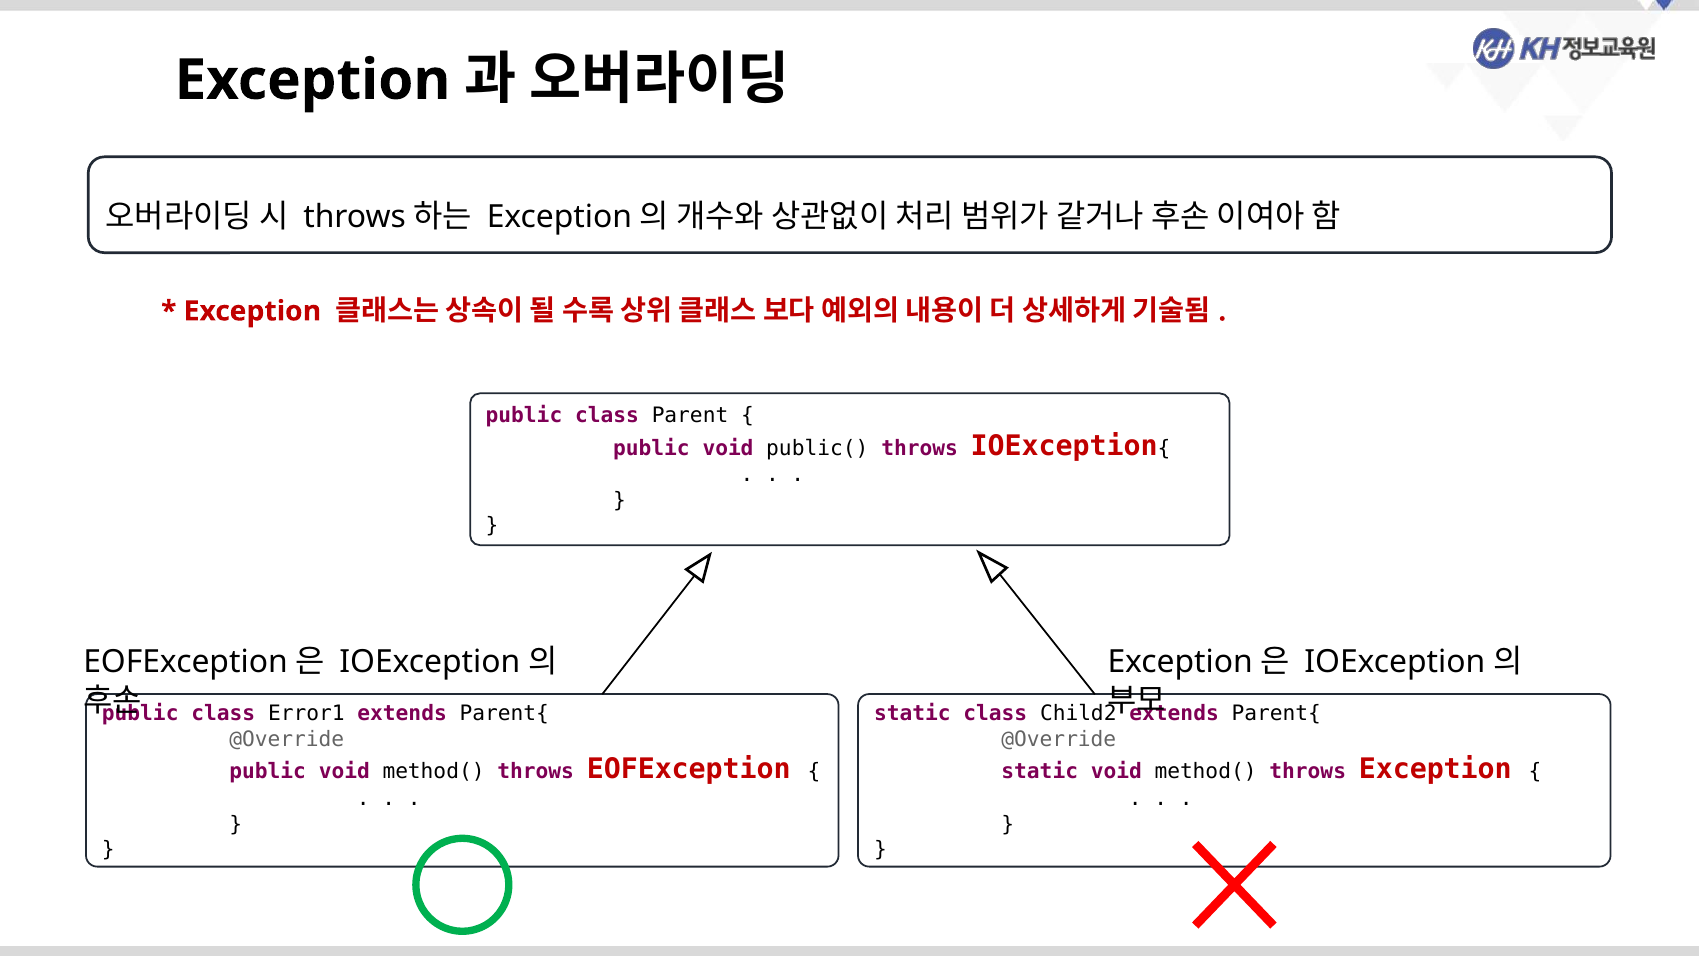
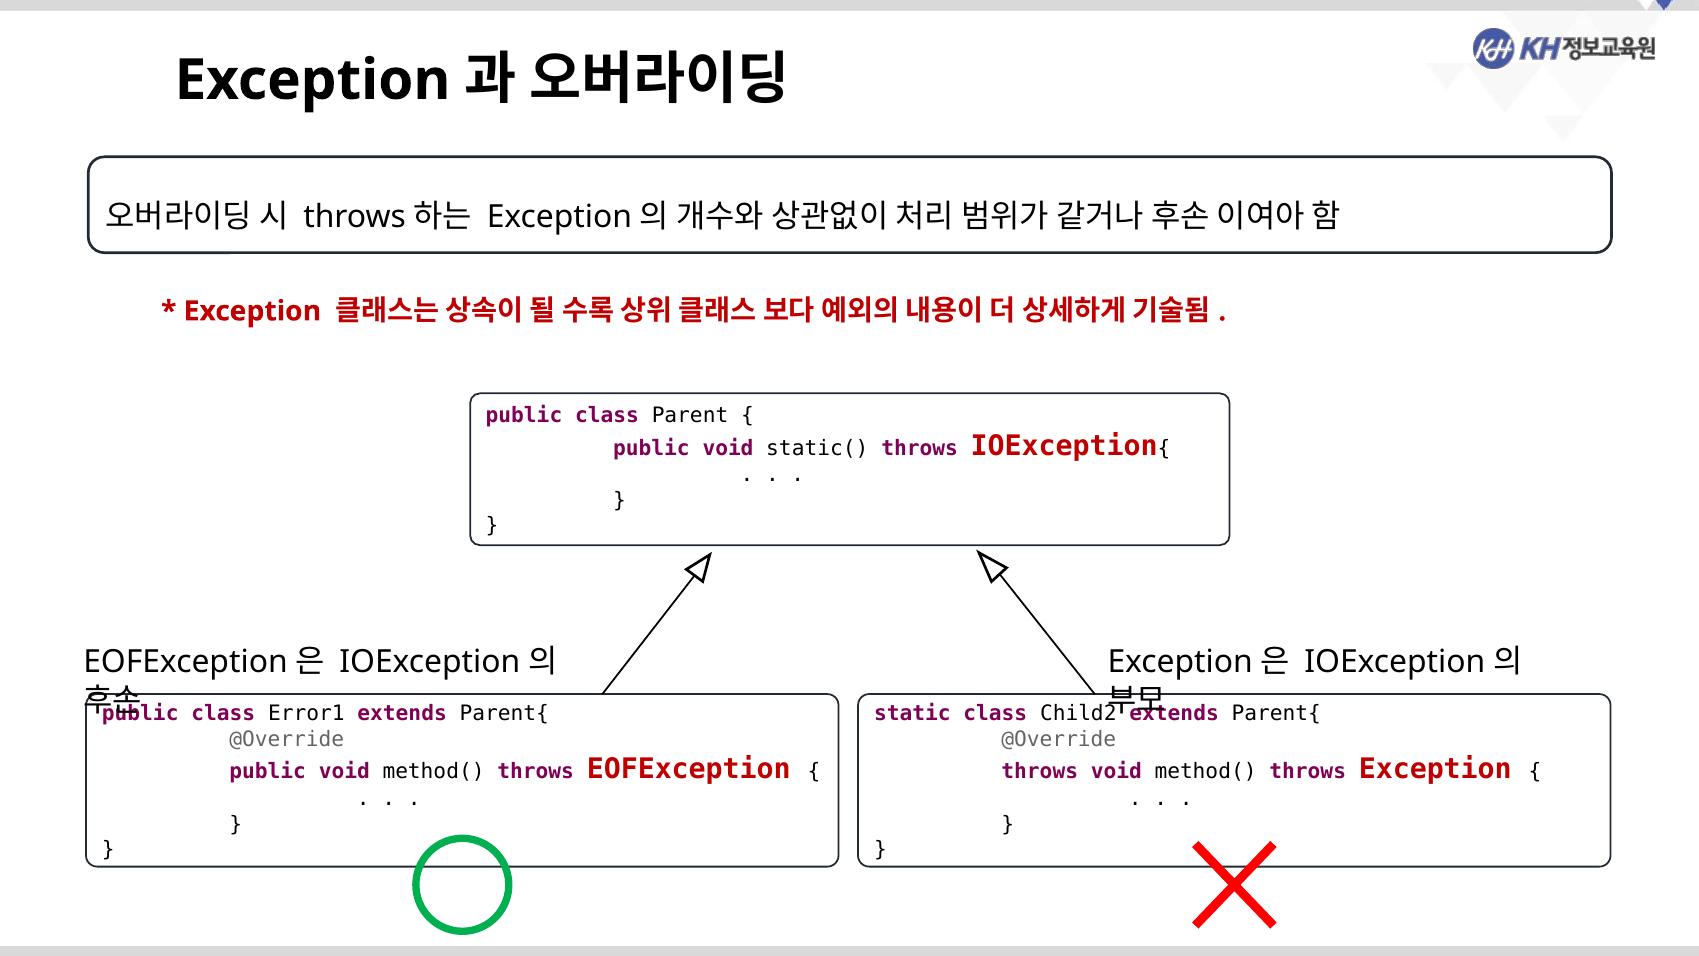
public(: public( -> static( (817, 448)
static: static -> throws (1040, 772)
